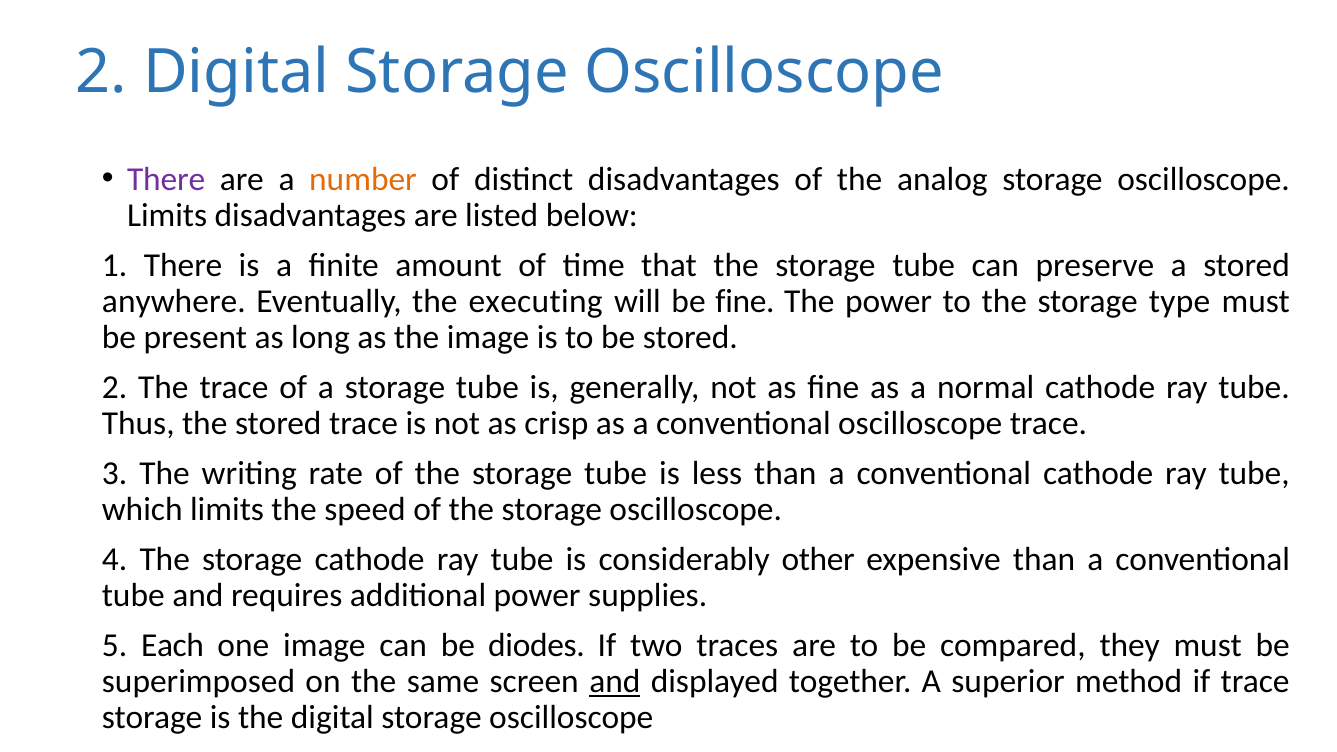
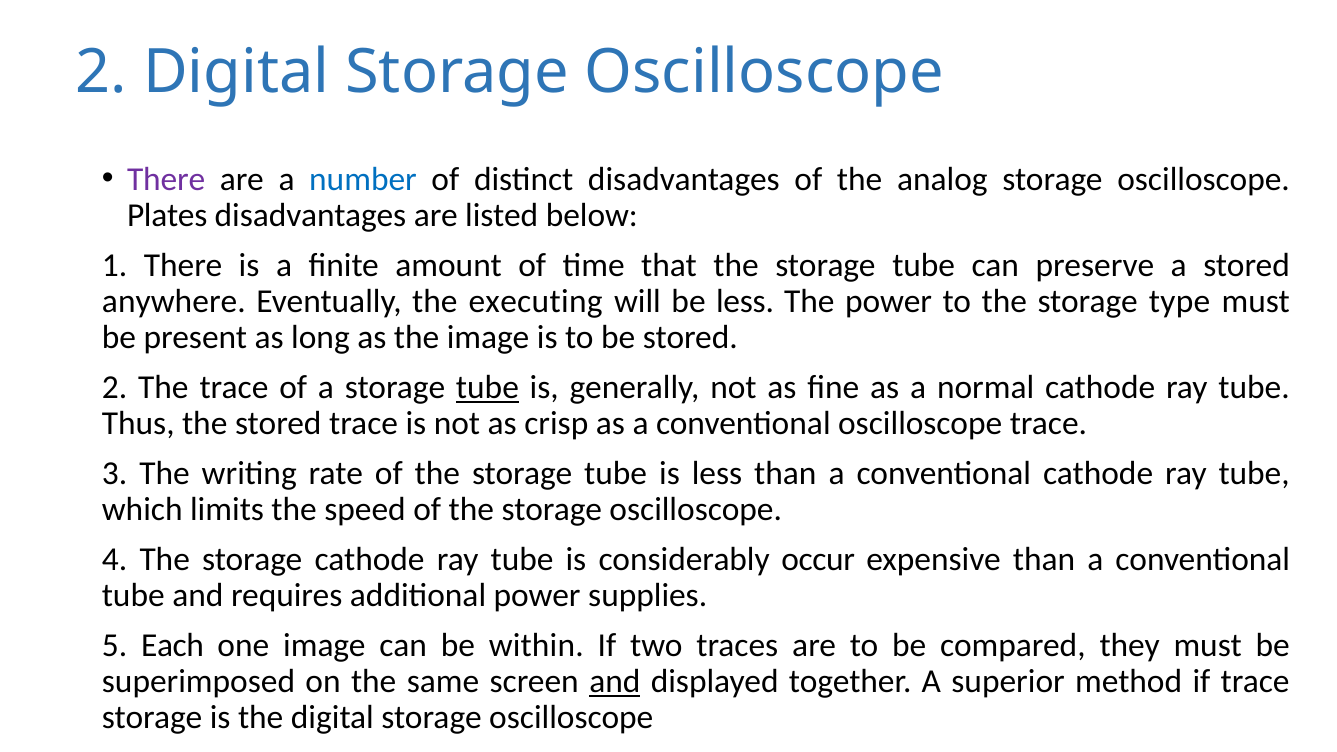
number colour: orange -> blue (363, 179)
Limits: Limits -> Plates (167, 215)
be fine: fine -> less (745, 301)
tube underline: none -> present (487, 387)
other: other -> occur (818, 560)
diodes: diodes -> within (536, 646)
